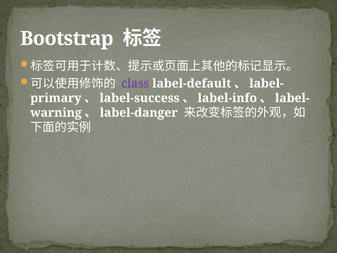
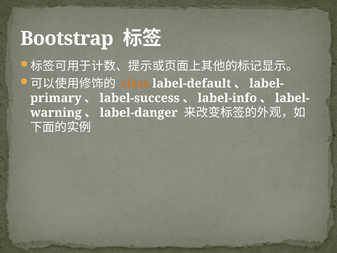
class colour: purple -> orange (135, 83)
